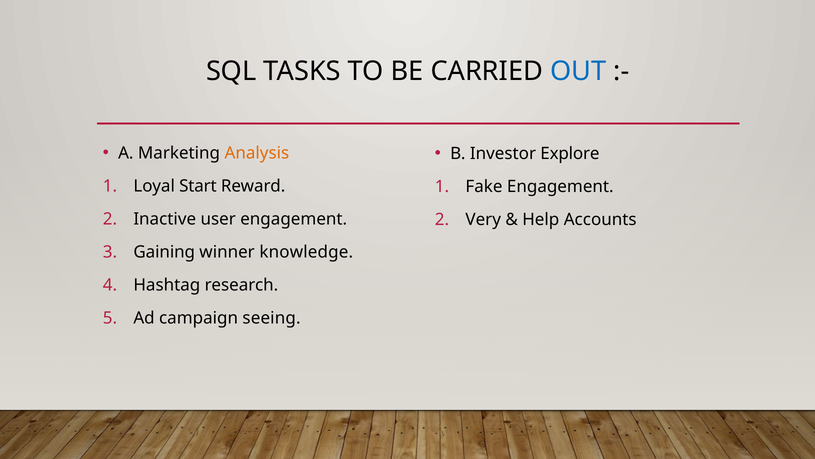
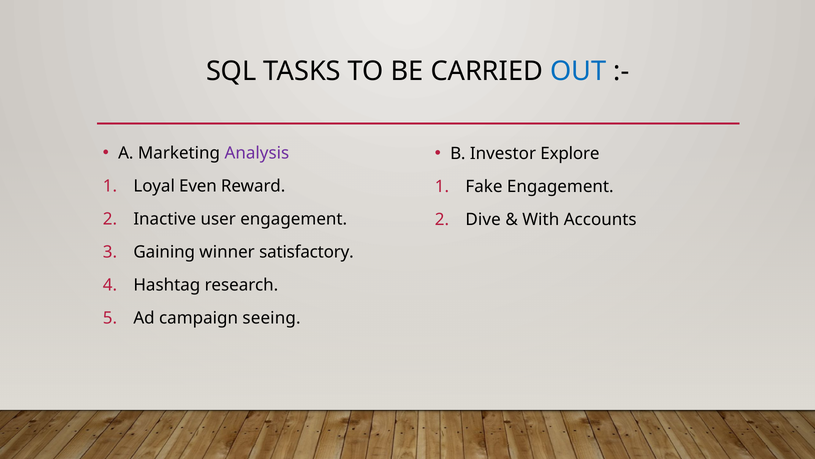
Analysis colour: orange -> purple (257, 153)
Start: Start -> Even (198, 186)
Very: Very -> Dive (483, 219)
Help: Help -> With (541, 219)
knowledge: knowledge -> satisfactory (306, 252)
